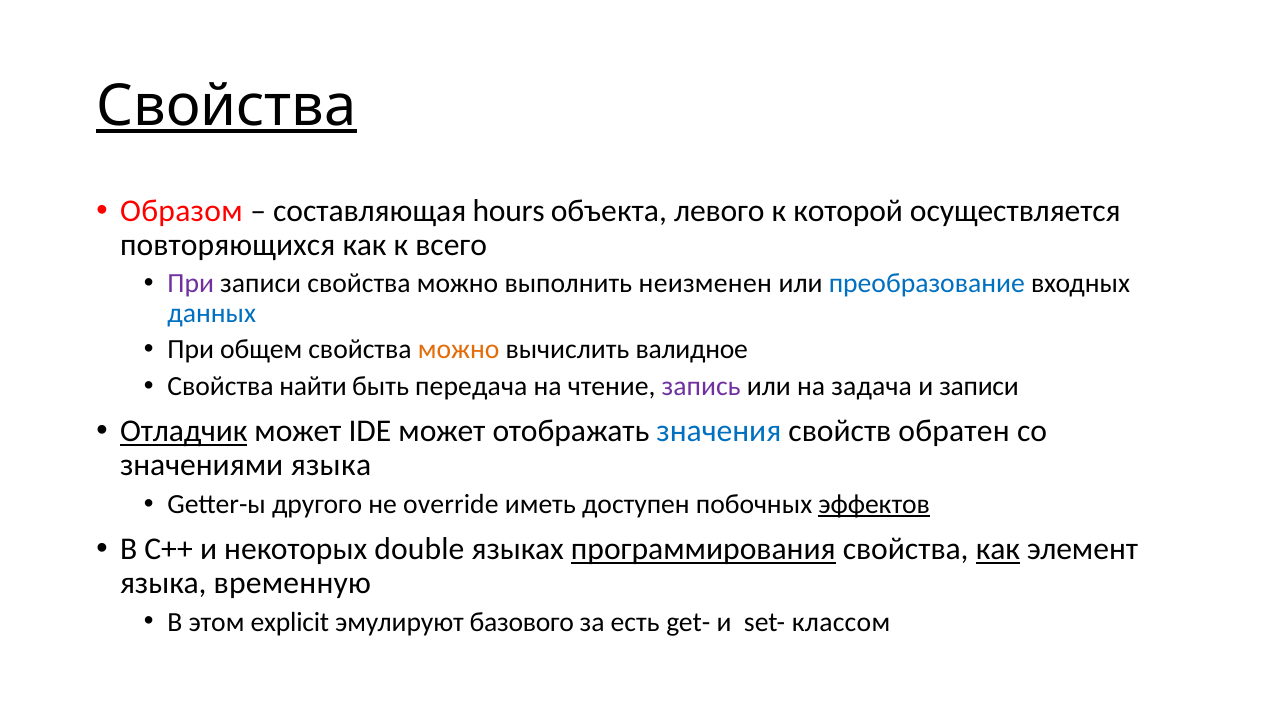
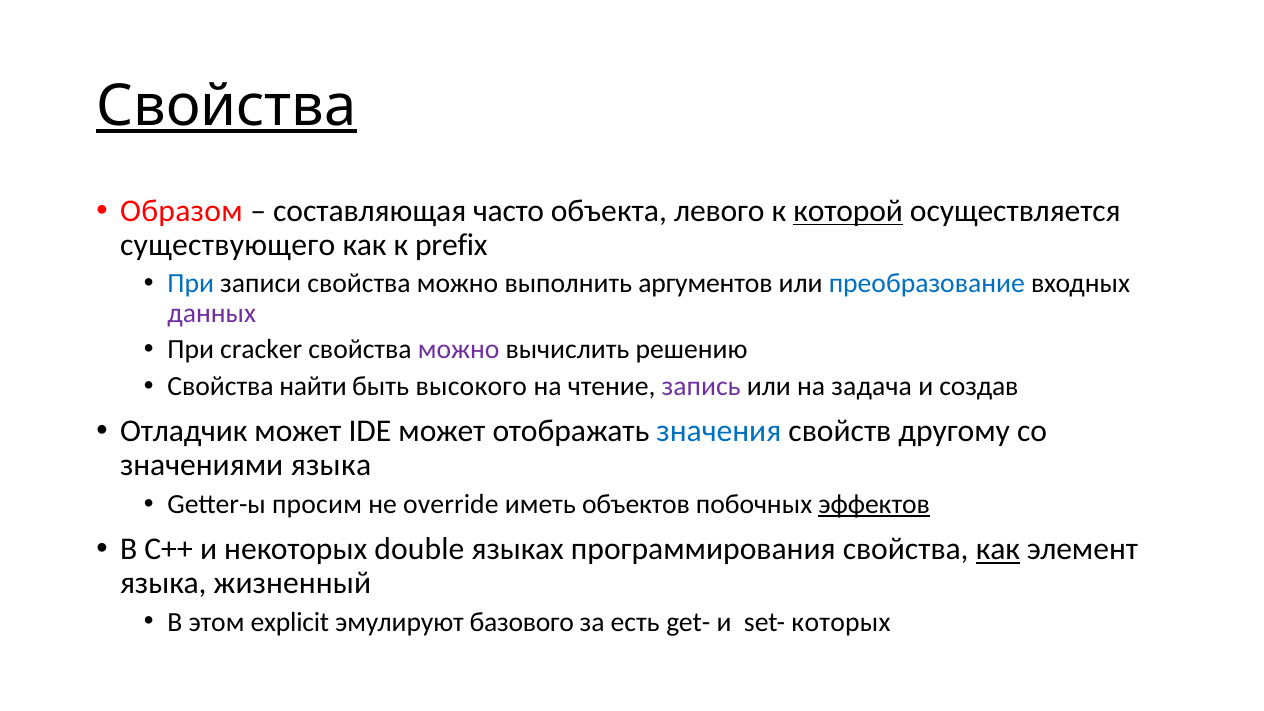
hours: hours -> часто (509, 211)
которой underline: none -> present (848, 211)
повторяющихся: повторяющихся -> существующего (228, 245)
всего: всего -> prefix (451, 245)
При colour: purple -> blue (191, 284)
неизменен: неизменен -> аргументов (705, 284)
данных colour: blue -> purple (212, 313)
общем: общем -> cracker (261, 350)
можно colour: orange -> purple (459, 350)
валидное: валидное -> решению (692, 350)
передача: передача -> высокого (471, 386)
и записи: записи -> создав (979, 386)
Отладчик underline: present -> none (184, 431)
обратен: обратен -> другому (954, 431)
другого: другого -> просим (317, 504)
доступен: доступен -> объектов (636, 504)
программирования underline: present -> none (703, 549)
временную: временную -> жизненный (292, 583)
классом: классом -> которых (841, 622)
